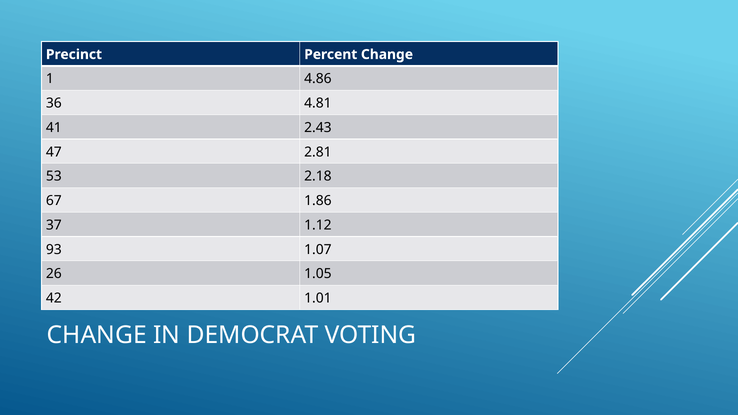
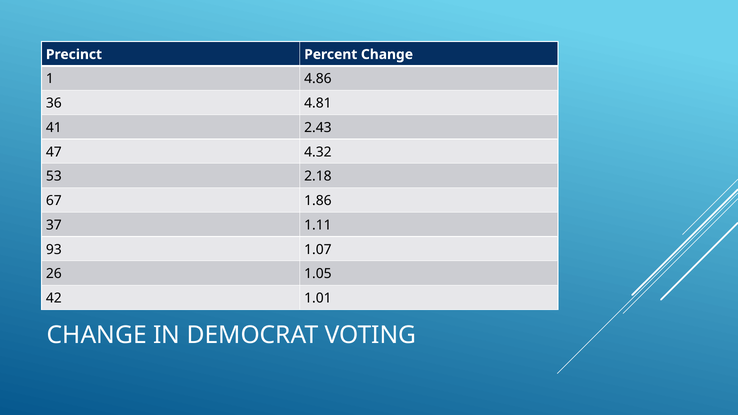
2.81: 2.81 -> 4.32 (318, 152)
1.12: 1.12 -> 1.11 (318, 225)
